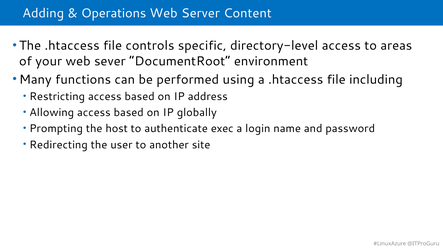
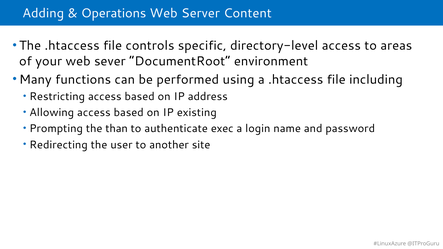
globally: globally -> existing (197, 113)
host: host -> than (117, 129)
